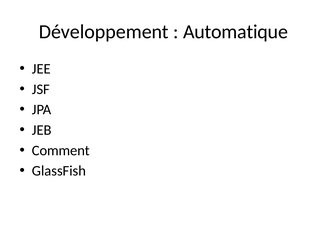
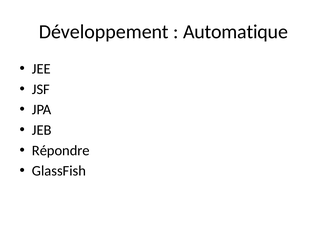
Comment: Comment -> Répondre (61, 150)
